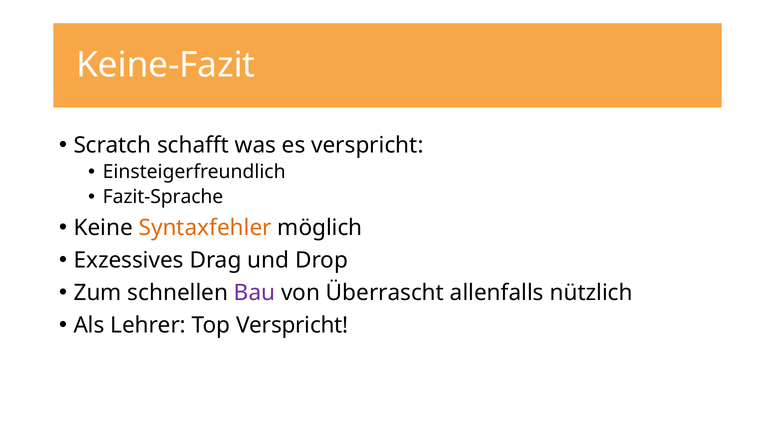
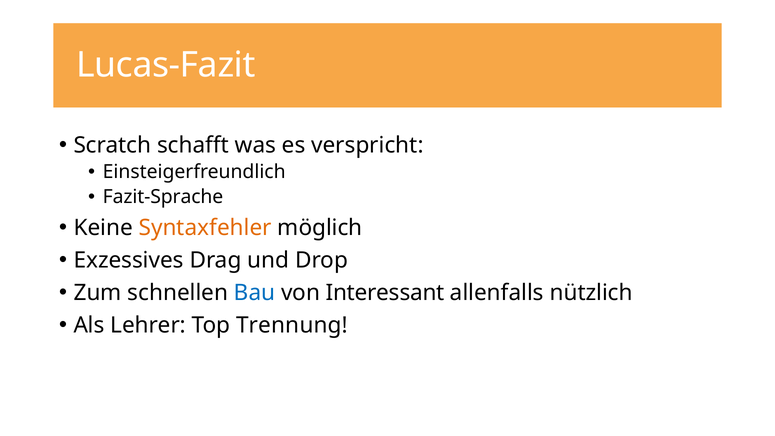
Keine-Fazit: Keine-Fazit -> Lucas-Fazit (166, 65)
Bau colour: purple -> blue (255, 293)
Überrascht: Überrascht -> Interessant (385, 293)
Top Verspricht: Verspricht -> Trennung (292, 325)
